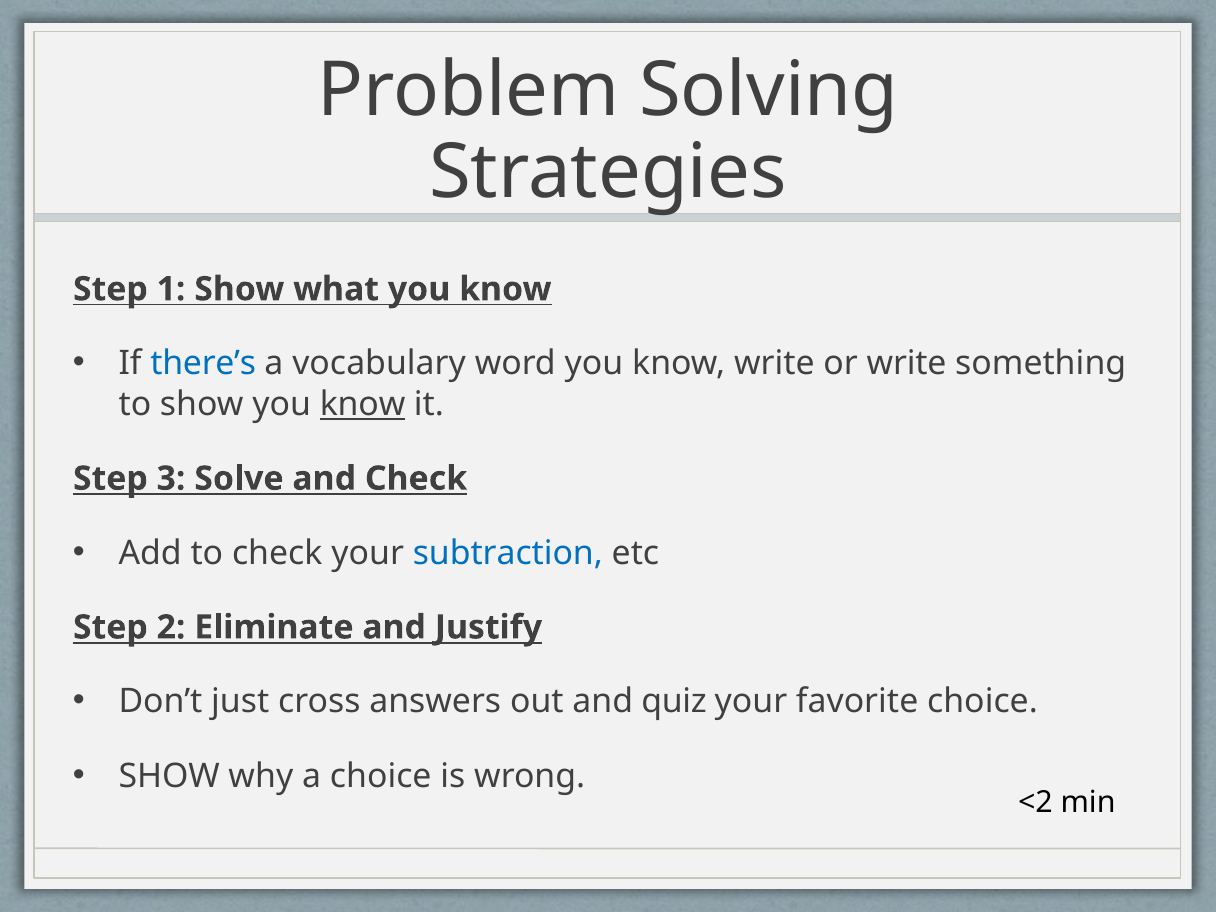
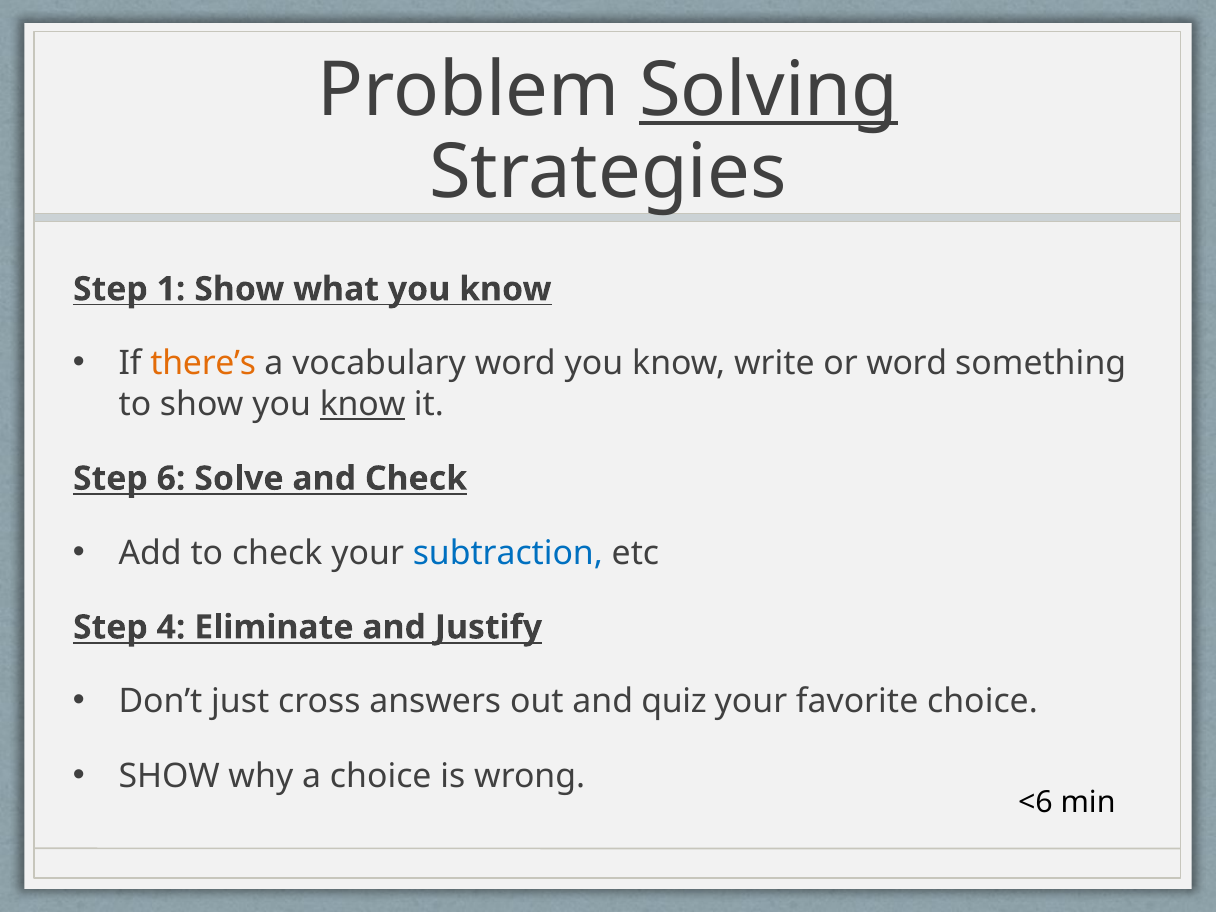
Solving underline: none -> present (769, 90)
there’s colour: blue -> orange (203, 364)
or write: write -> word (907, 364)
3: 3 -> 6 (171, 479)
2: 2 -> 4 (171, 627)
<2: <2 -> <6 (1035, 803)
